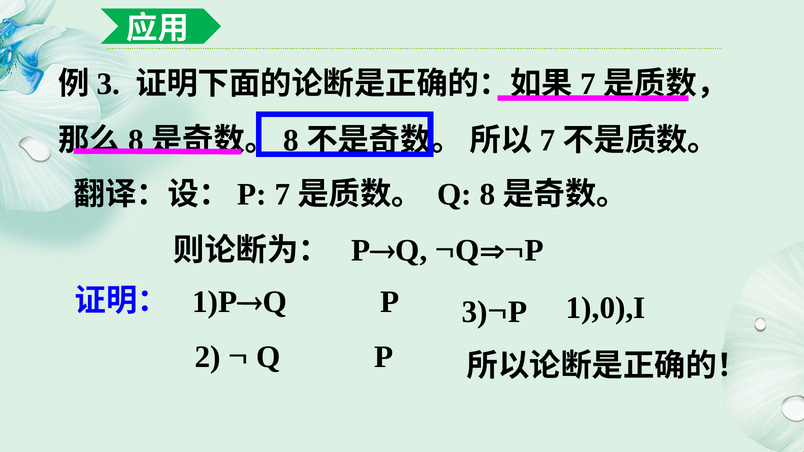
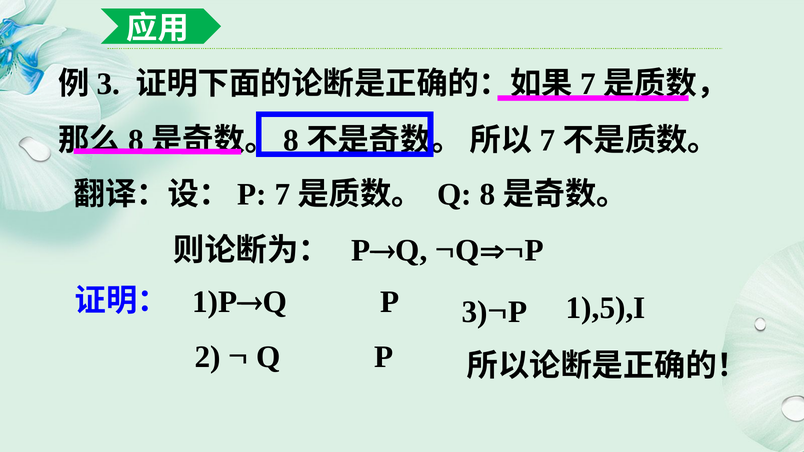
1),0),I: 1),0),I -> 1),5),I (606, 308)
